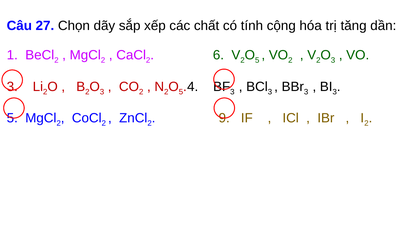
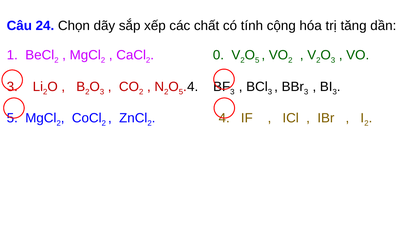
27: 27 -> 24 (45, 26)
6: 6 -> 0 (218, 55)
9: 9 -> 4 (224, 118)
